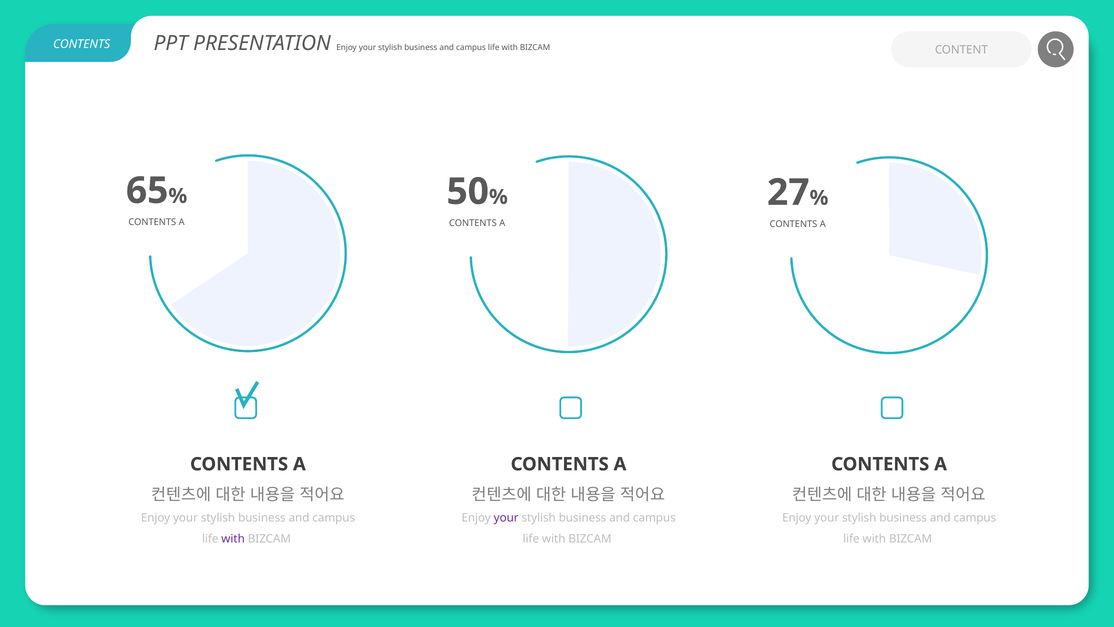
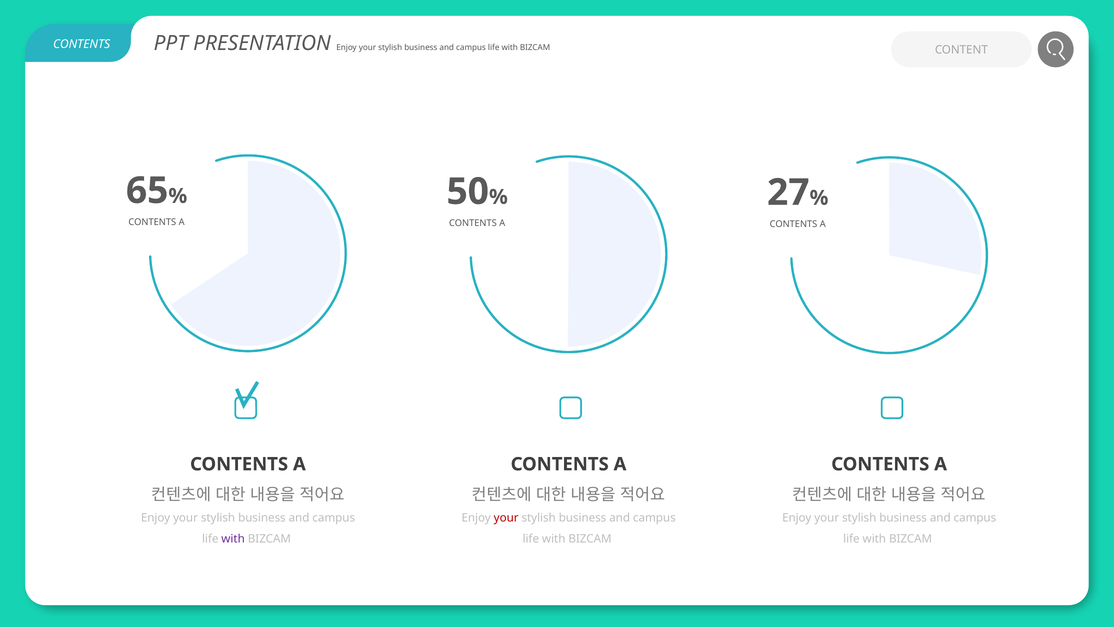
your colour: purple -> red (506, 518)
